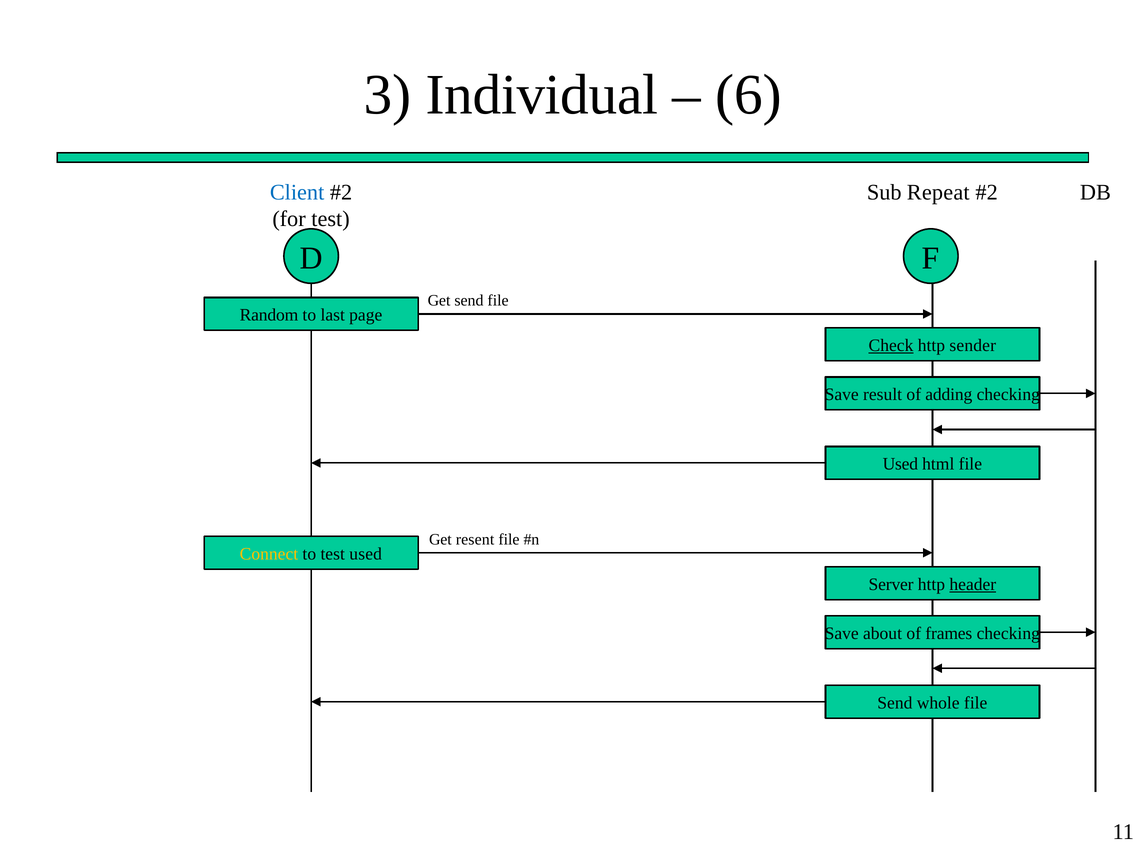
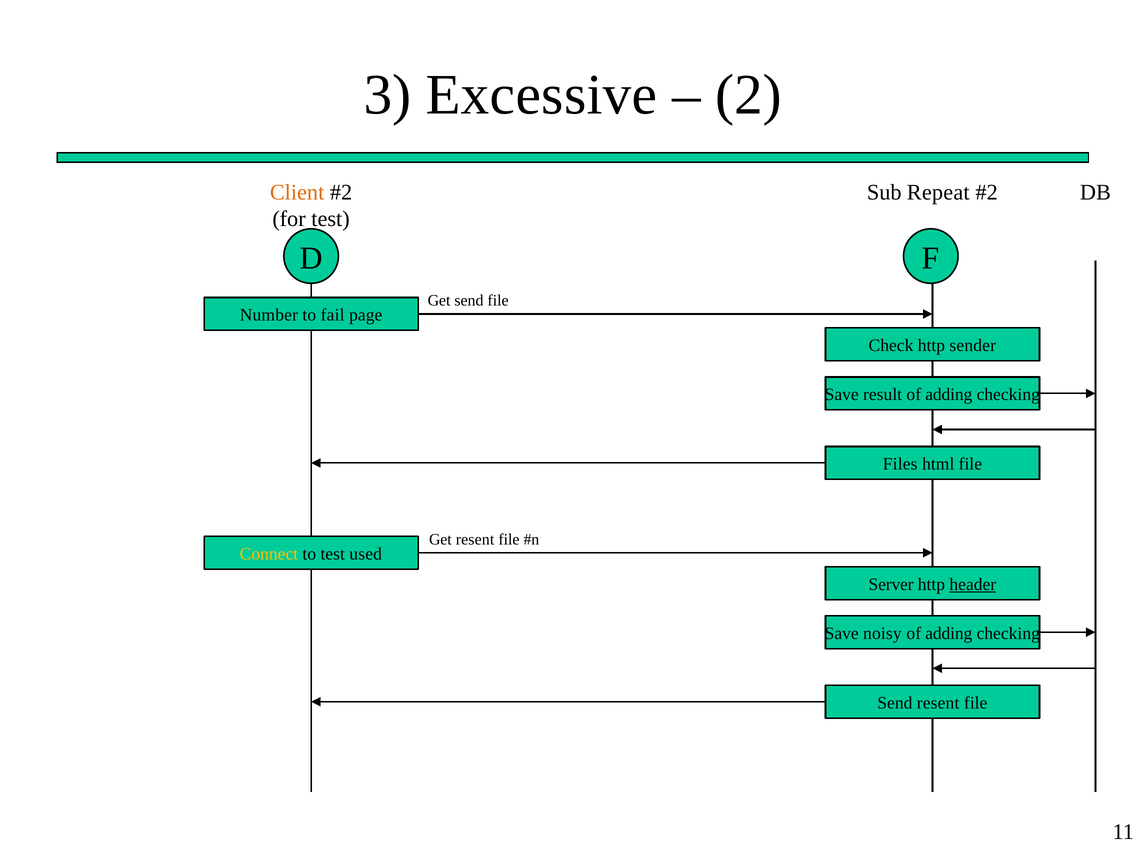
Individual: Individual -> Excessive (541, 95)
6: 6 -> 2 (749, 95)
Client colour: blue -> orange (297, 193)
Random: Random -> Number (269, 315)
last: last -> fail (333, 315)
Check underline: present -> none (891, 346)
Used: Used -> Files (900, 464)
about: about -> noisy (882, 634)
frames: frames -> adding (949, 634)
Send whole: whole -> resent (938, 703)
